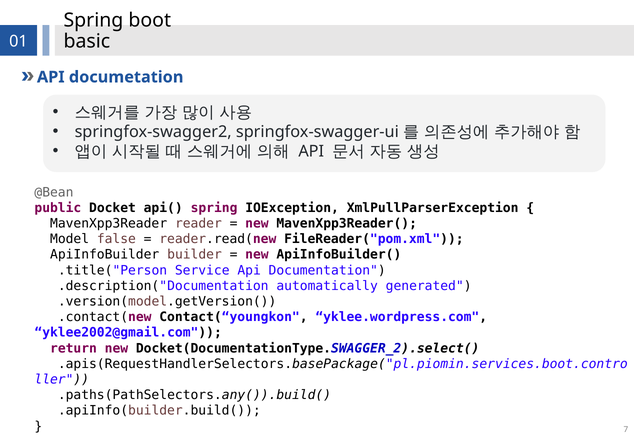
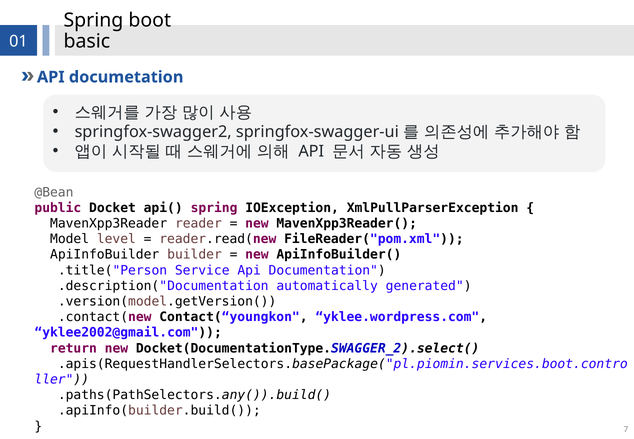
false: false -> level (116, 239)
